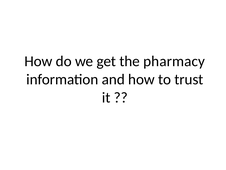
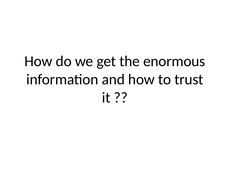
pharmacy: pharmacy -> enormous (174, 61)
